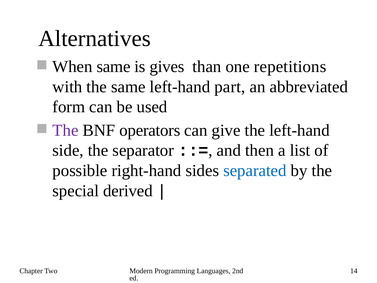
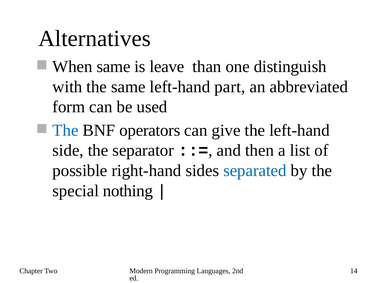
gives: gives -> leave (167, 67)
repetitions: repetitions -> distinguish (290, 67)
The colour: purple -> blue (66, 130)
derived: derived -> nothing (128, 191)
